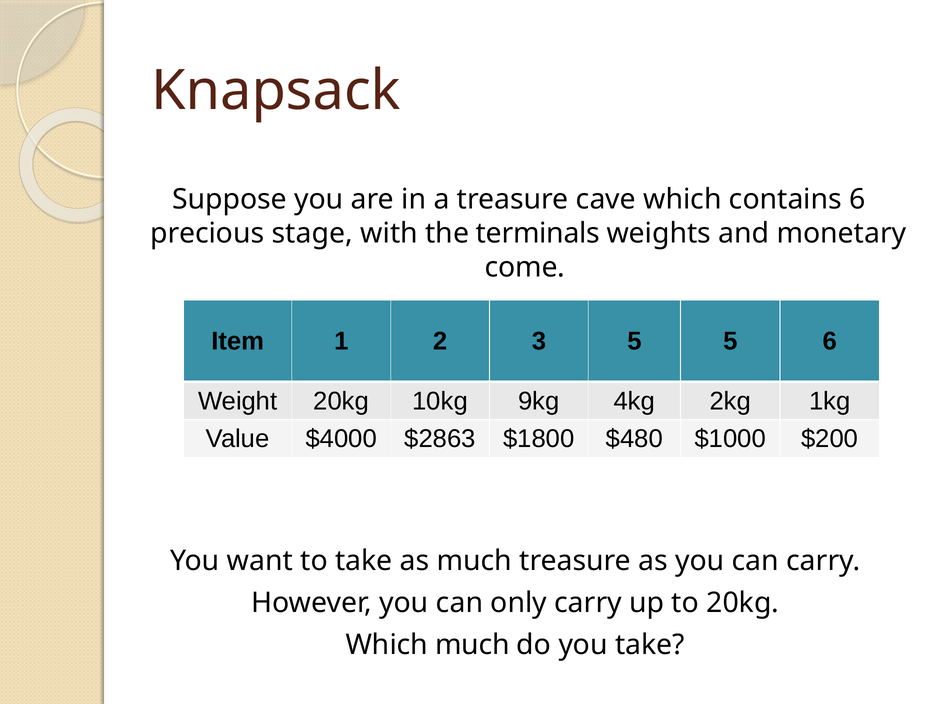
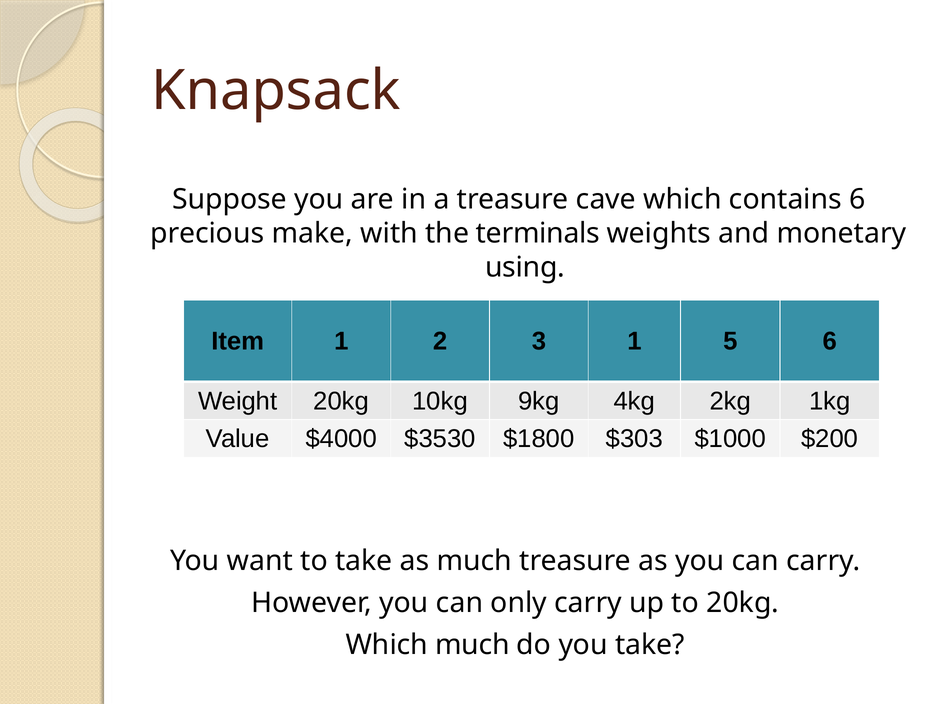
stage: stage -> make (312, 233)
come: come -> using (525, 268)
3 5: 5 -> 1 (634, 341)
$2863: $2863 -> $3530 (440, 439)
$480: $480 -> $303 (634, 439)
